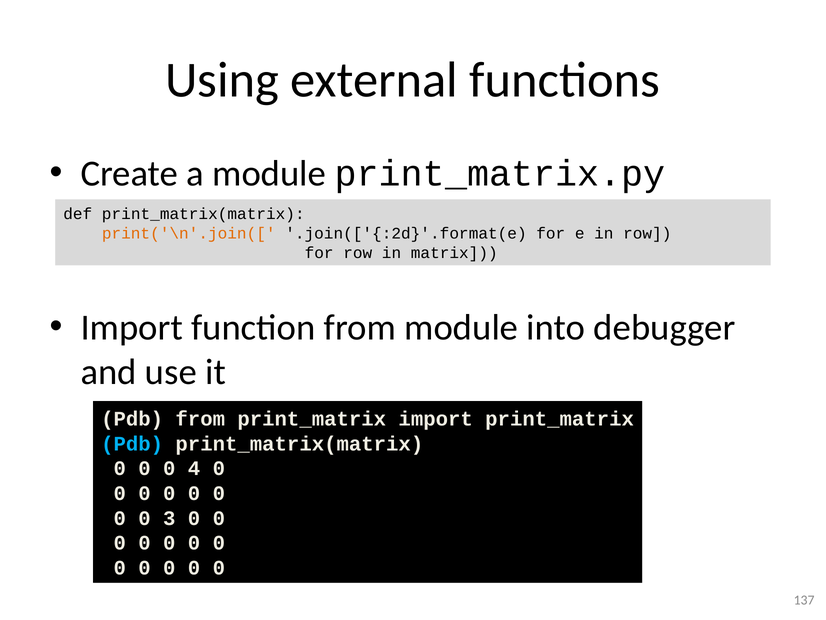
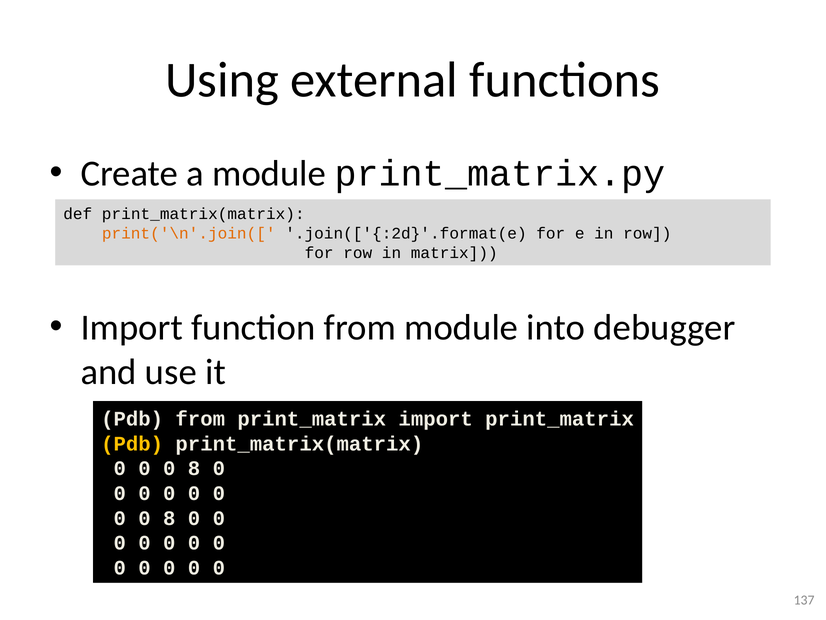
Pdb colour: light blue -> yellow (132, 443)
4: 4 -> 8 (194, 468)
3: 3 -> 8 (169, 518)
